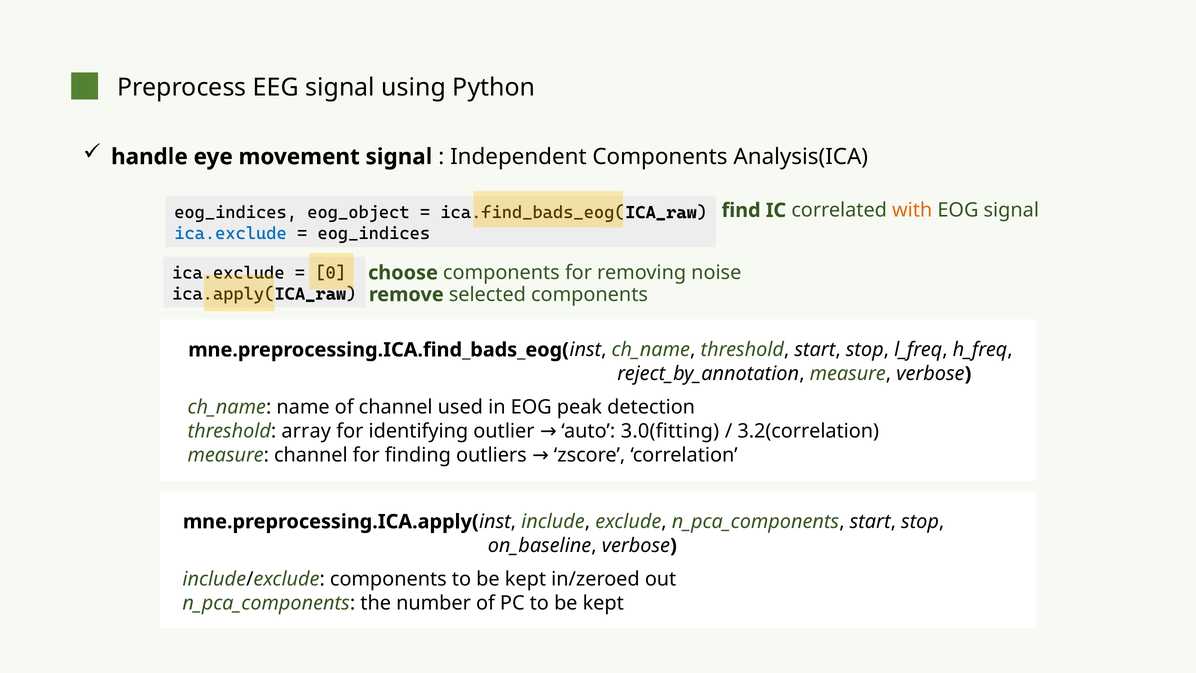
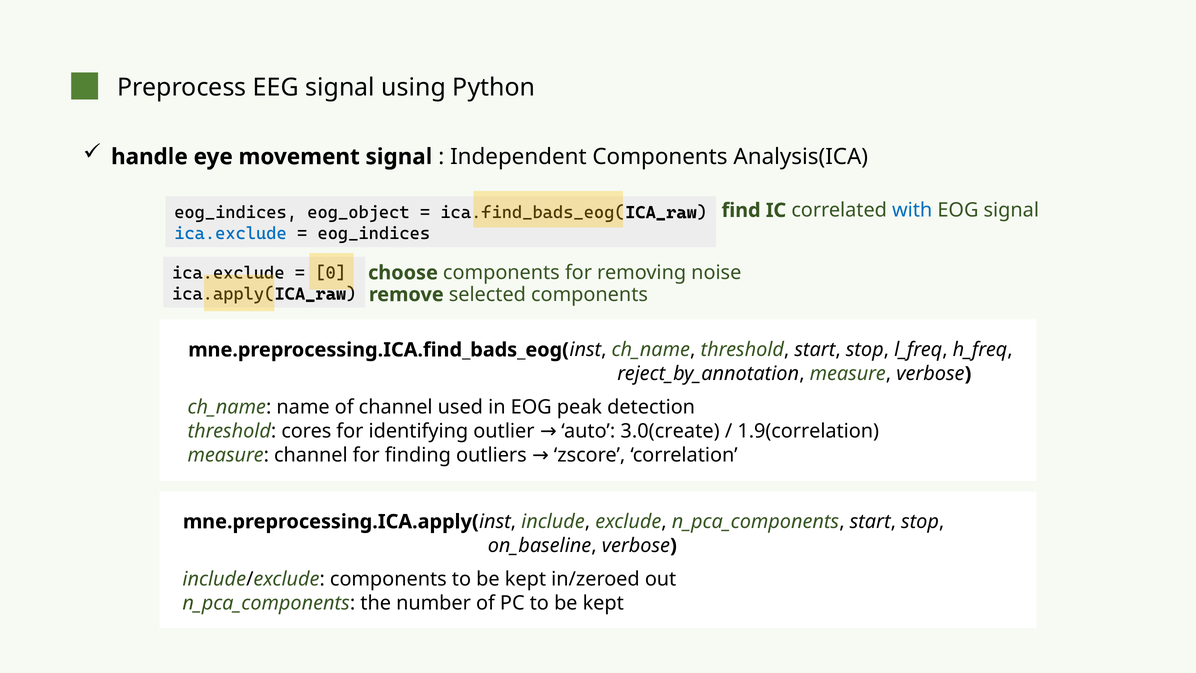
with colour: orange -> blue (912, 210)
array: array -> cores (306, 431)
3.0(fitting: 3.0(fitting -> 3.0(create (670, 431)
3.2(correlation: 3.2(correlation -> 1.9(correlation (808, 431)
